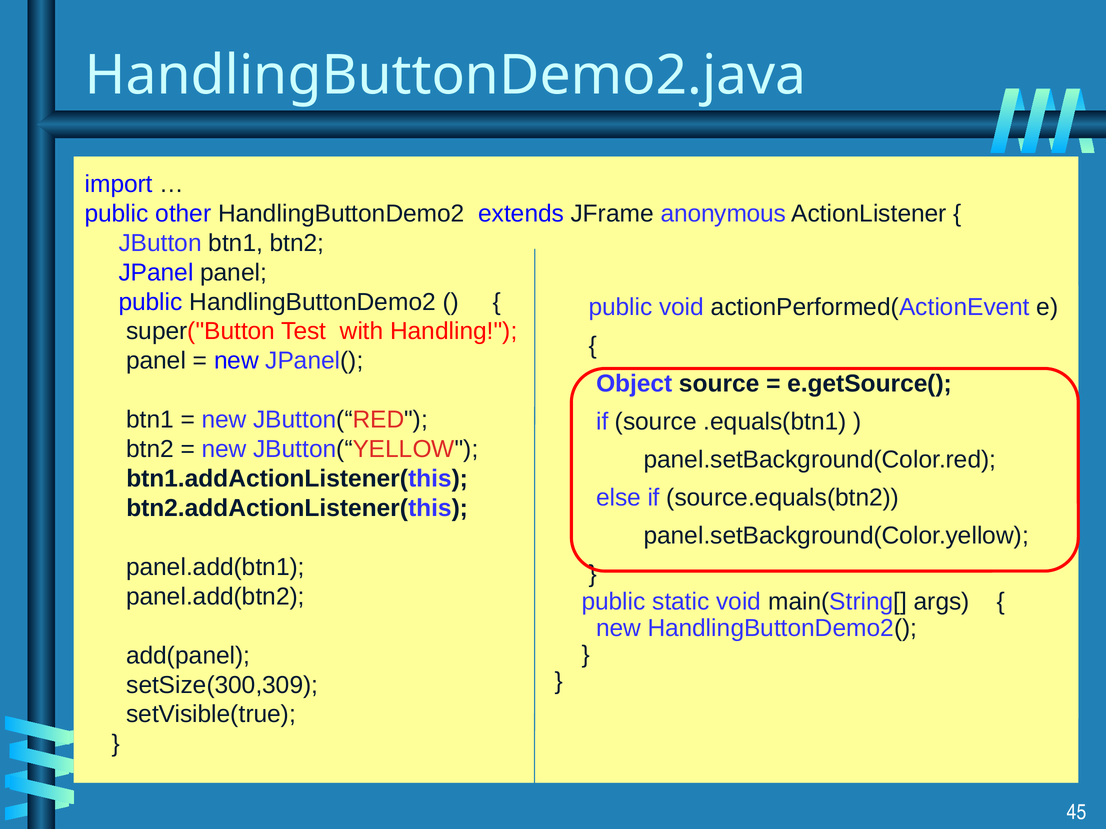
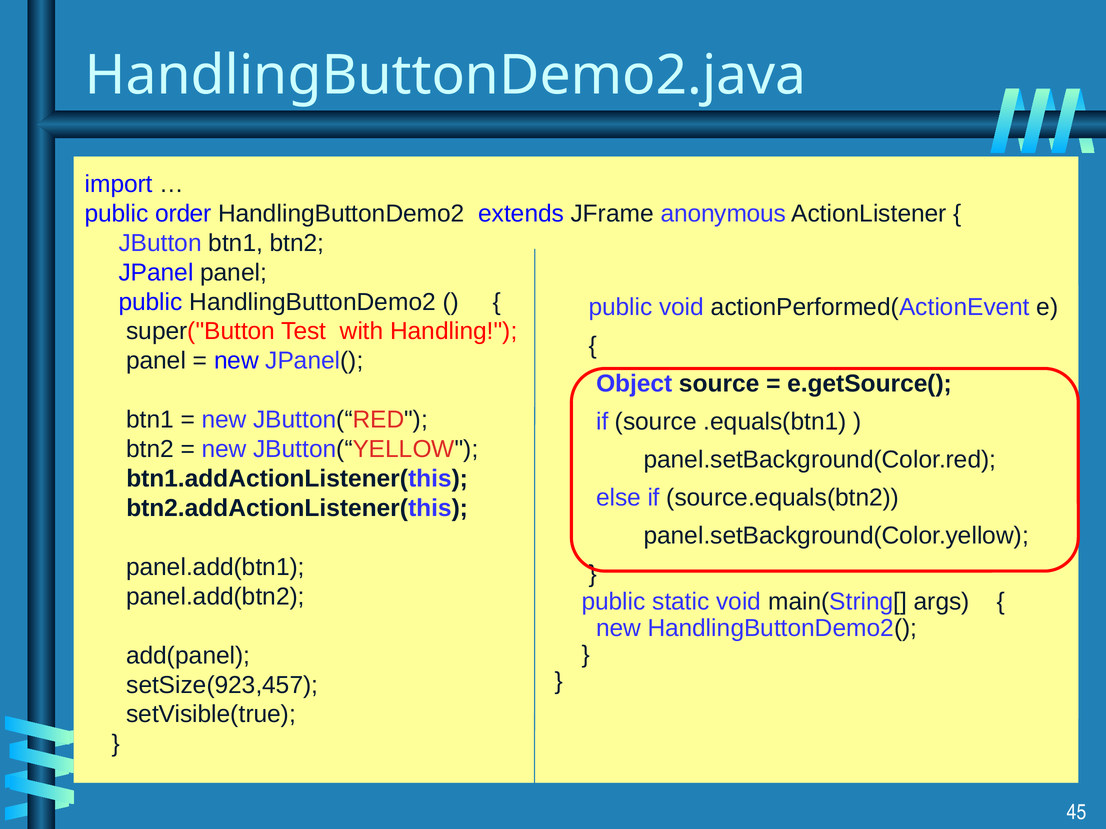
other: other -> order (183, 214)
setSize(300,309: setSize(300,309 -> setSize(923,457 (222, 685)
